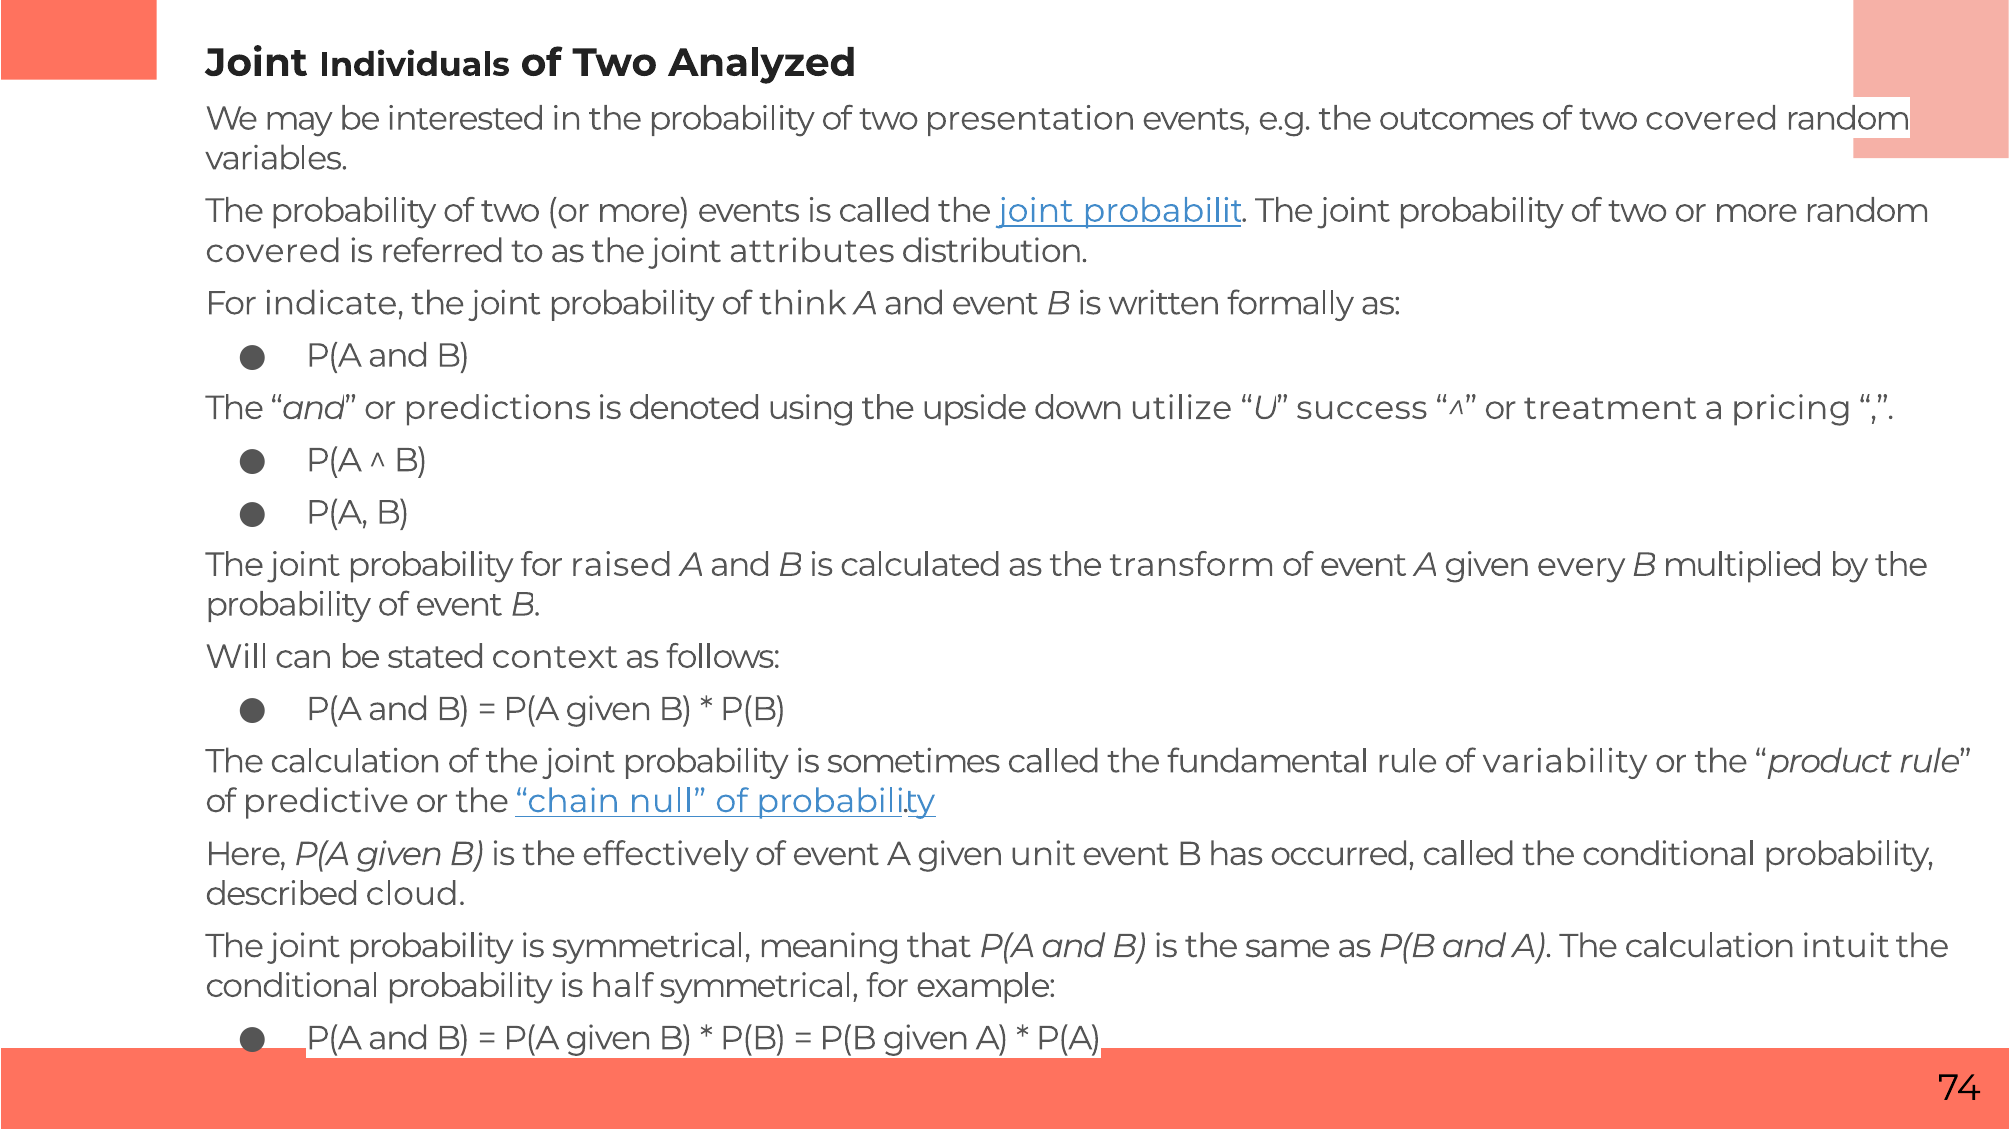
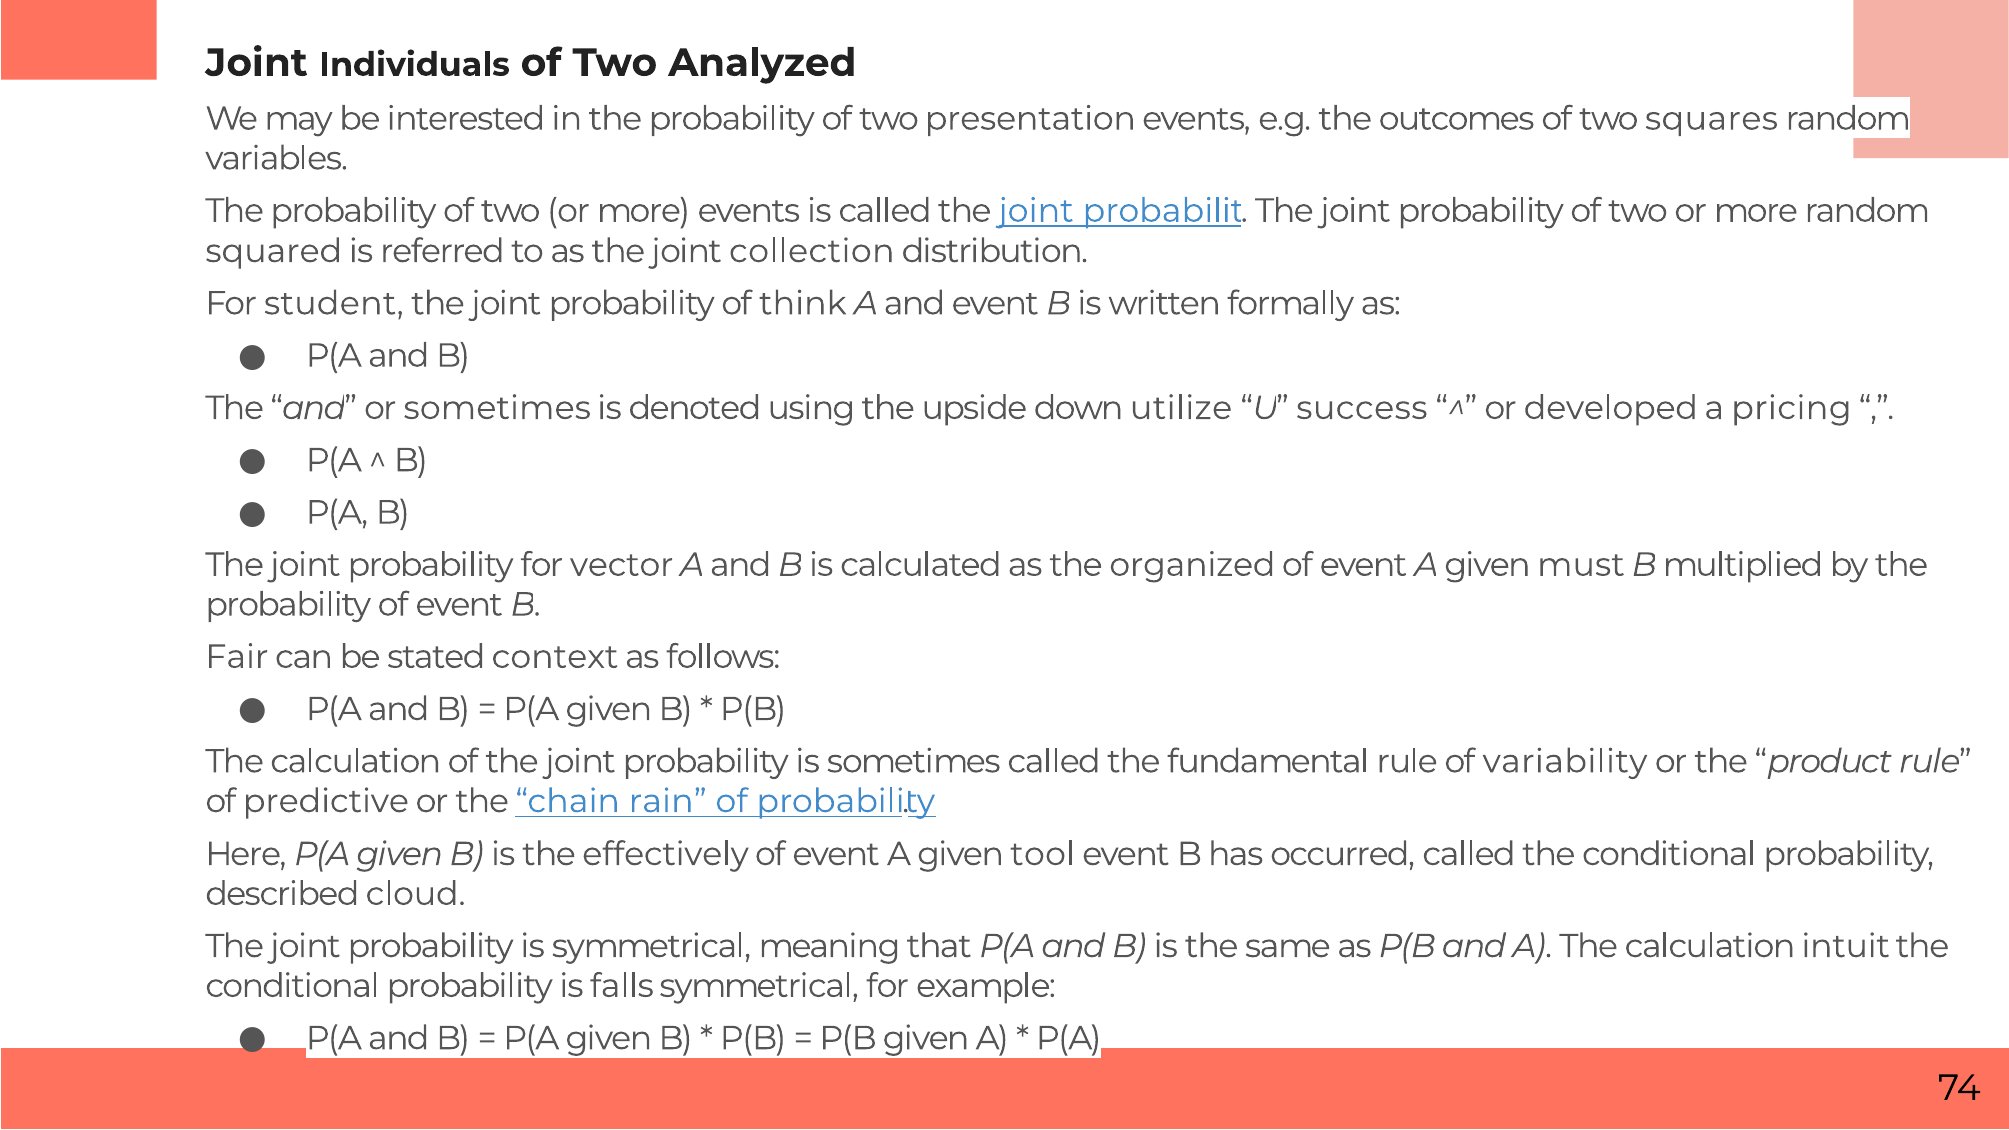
two covered: covered -> squares (1711, 119)
covered: covered -> squared (274, 251)
attributes: attributes -> collection (812, 251)
indicate: indicate -> student (334, 303)
or predictions: predictions -> sometimes (497, 408)
treatment: treatment -> developed (1611, 408)
raised: raised -> vector (622, 565)
transform: transform -> organized (1192, 565)
every: every -> must (1581, 565)
Will: Will -> Fair (237, 657)
null: null -> rain (668, 801)
unit: unit -> tool (1043, 854)
half: half -> falls (622, 986)
